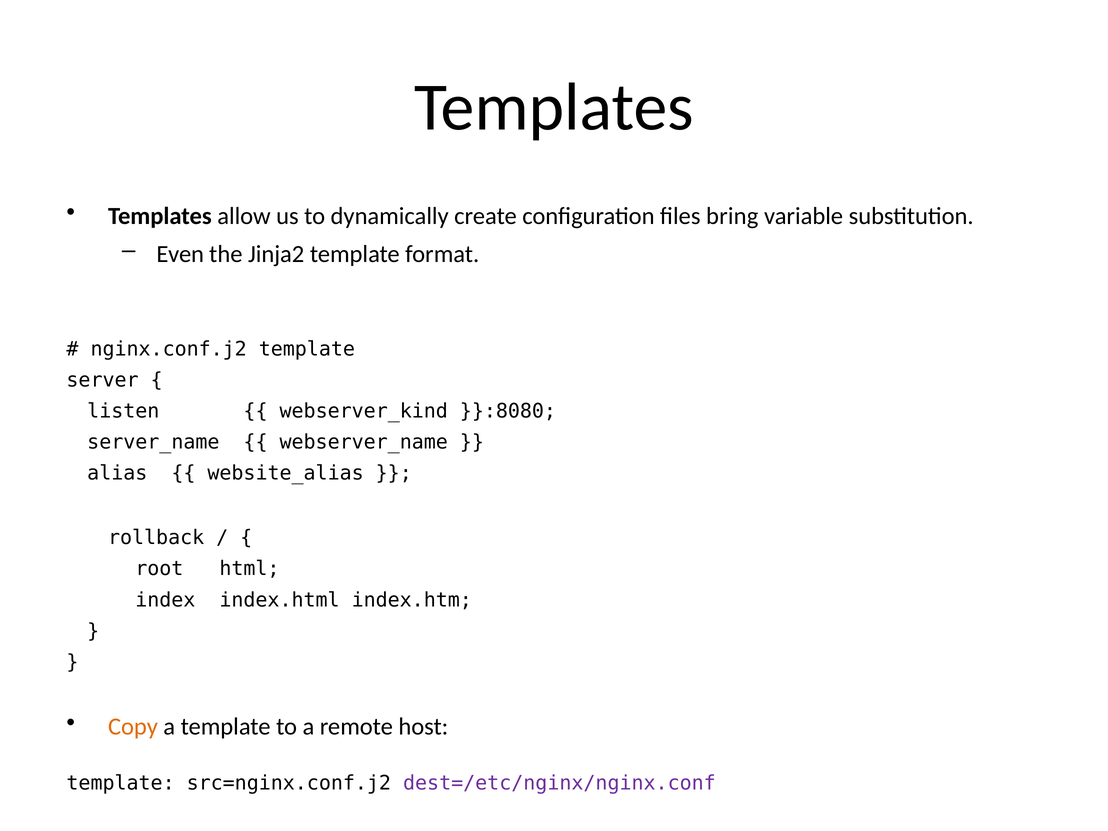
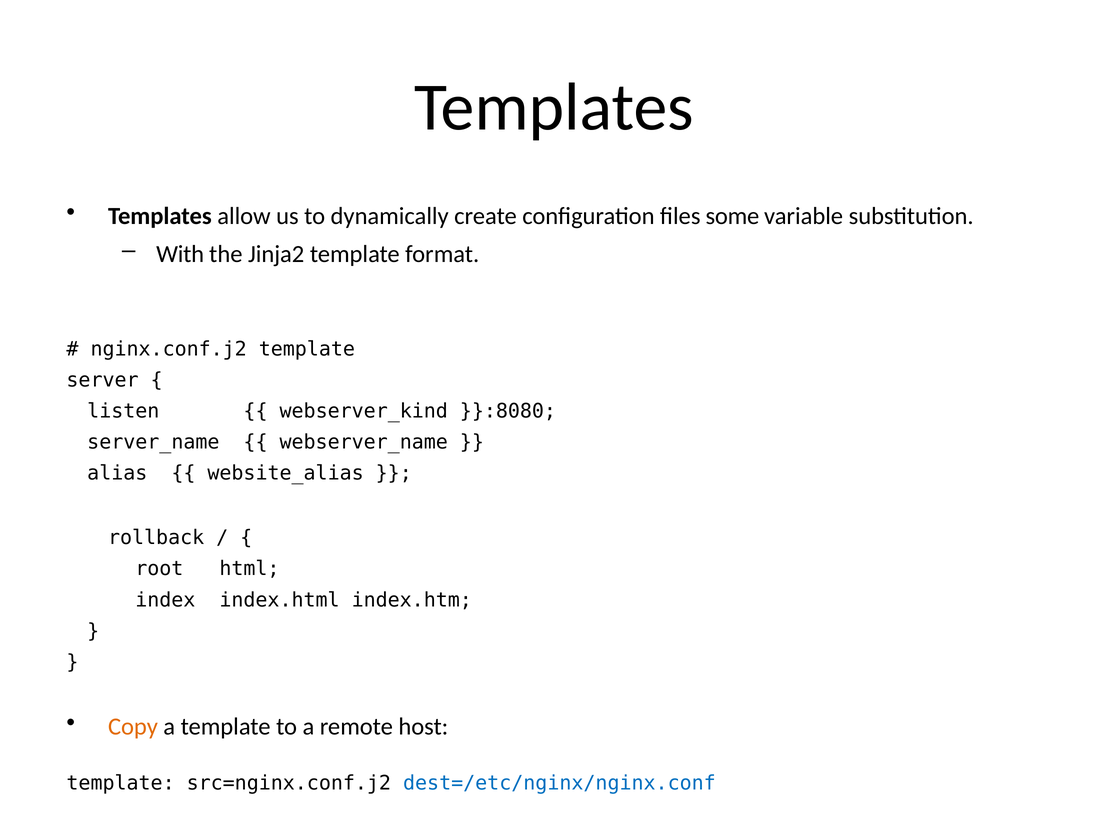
bring: bring -> some (732, 216)
Even: Even -> With (180, 254)
dest=/etc/nginx/nginx.conf colour: purple -> blue (559, 783)
